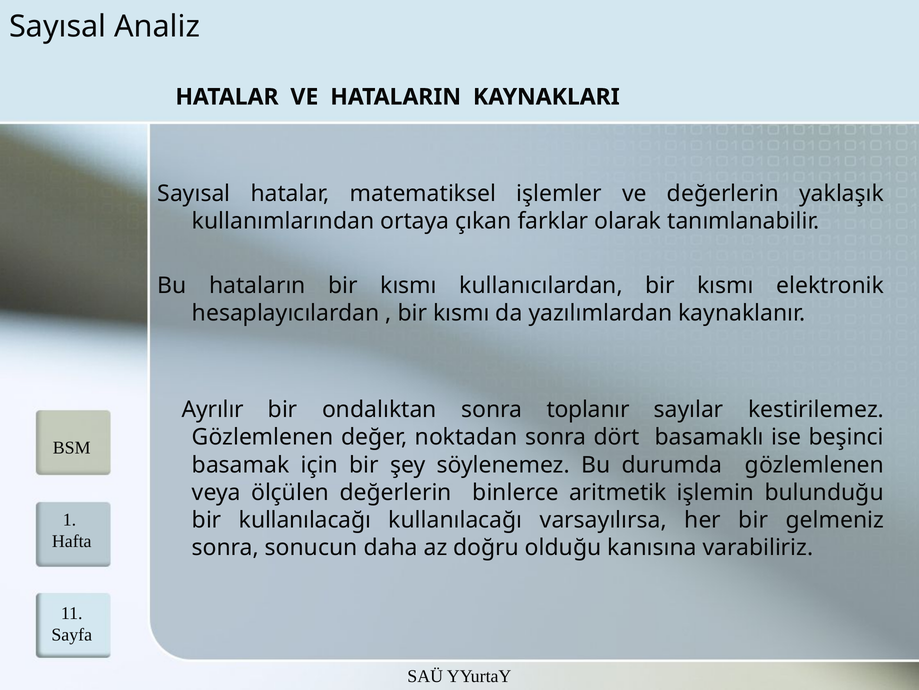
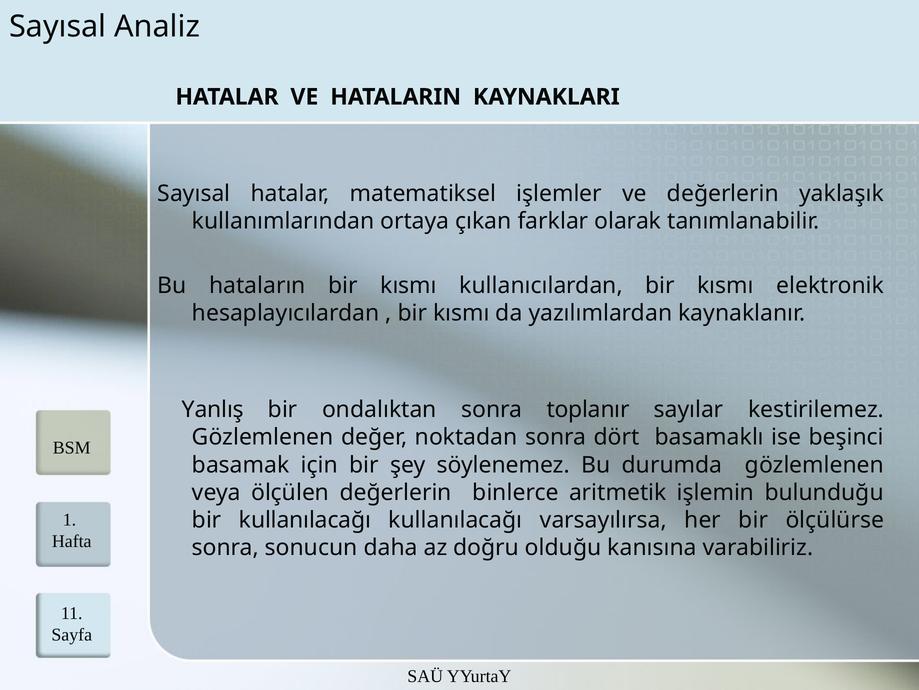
Ayrılır: Ayrılır -> Yanlış (213, 409)
gelmeniz: gelmeniz -> ölçülürse (835, 520)
